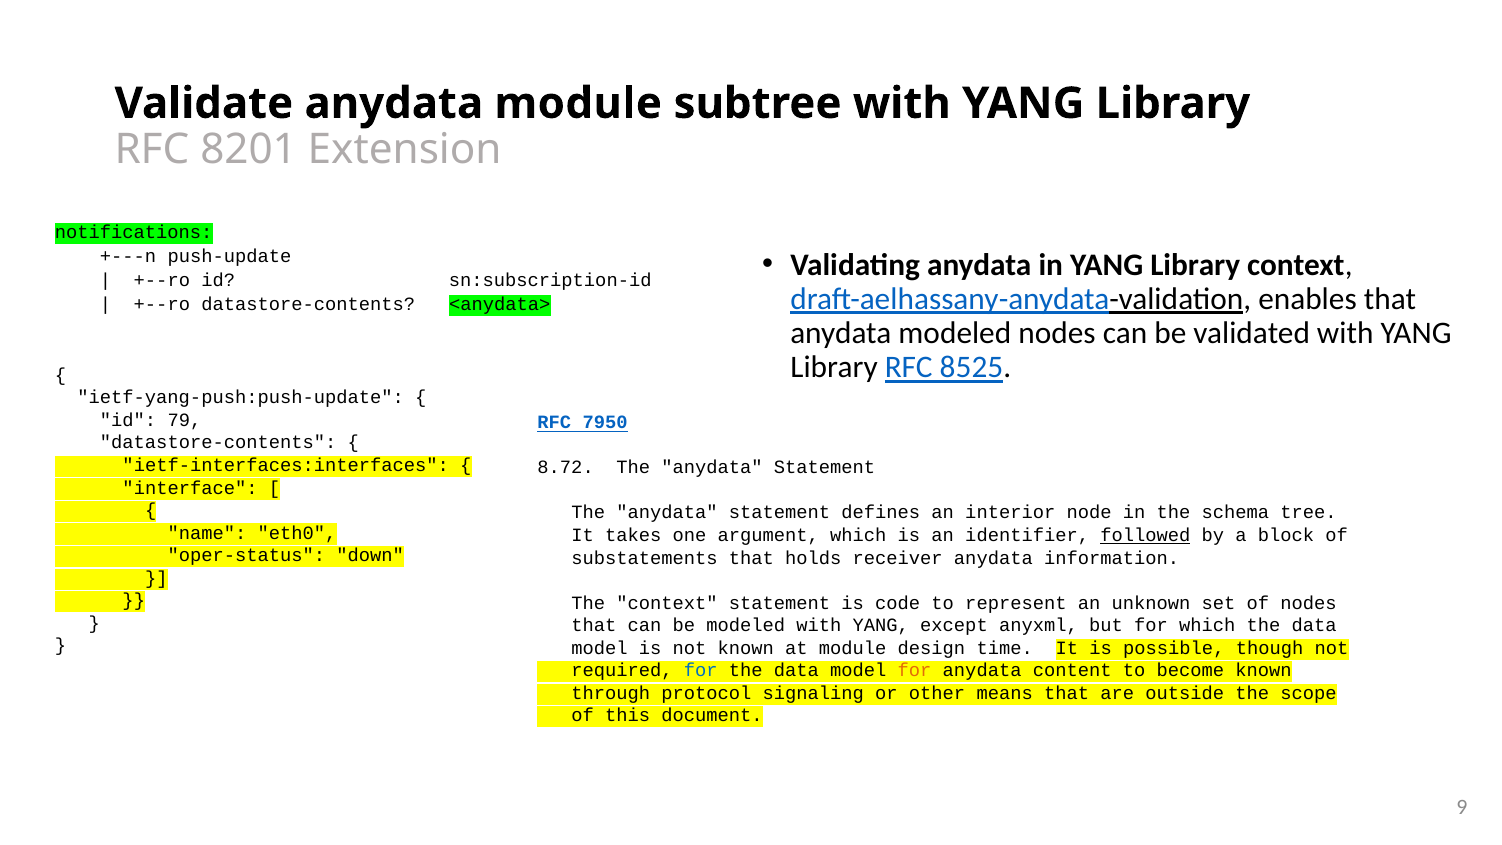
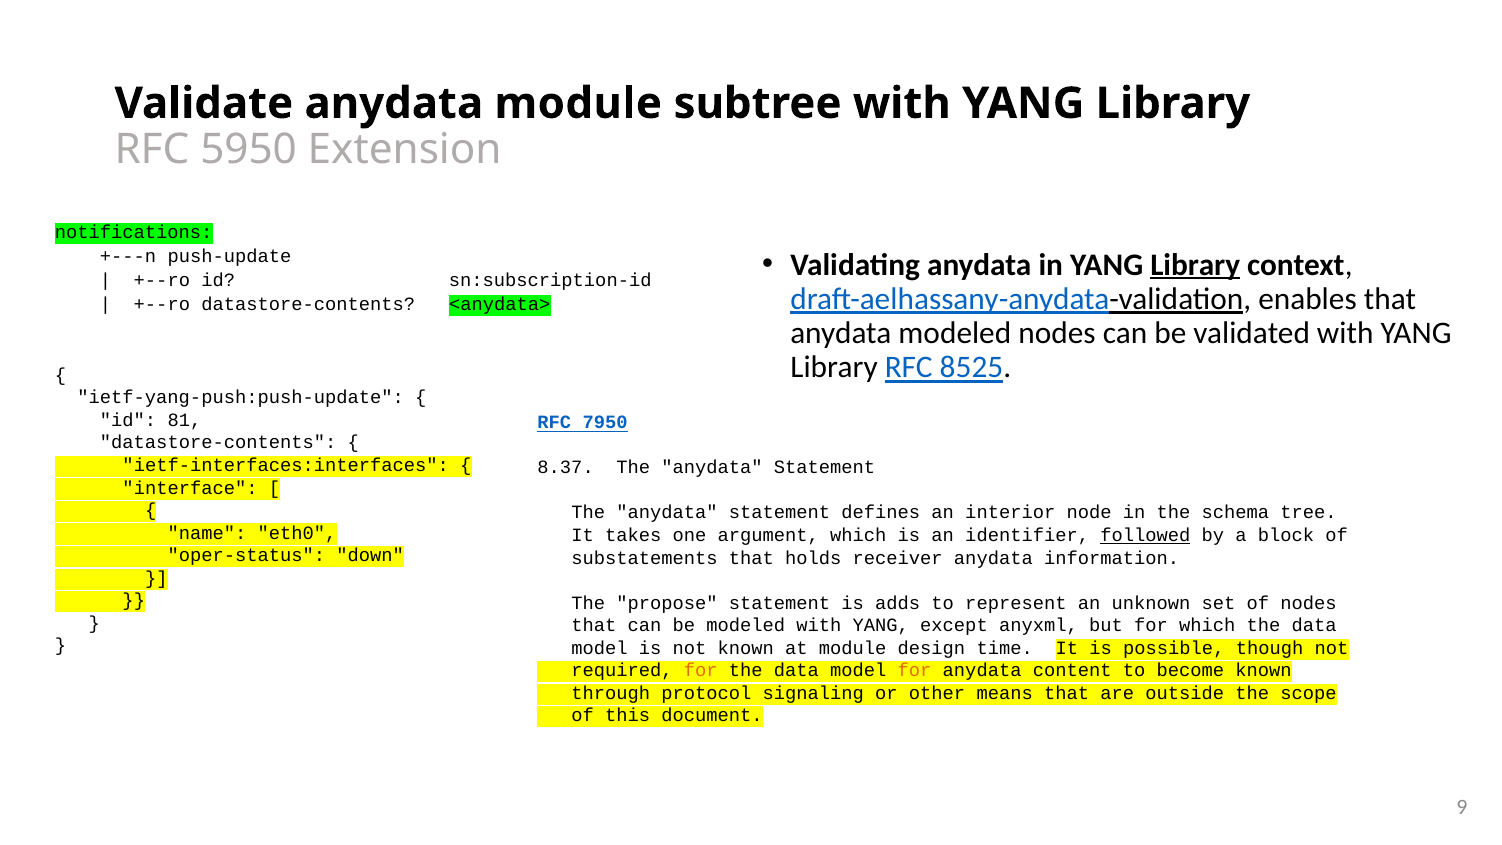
8201: 8201 -> 5950 (249, 150)
Library underline: none -> present (1195, 265)
79: 79 -> 81 (184, 420)
8.72: 8.72 -> 8.37 (566, 468)
The context: context -> propose (667, 603)
code: code -> adds (898, 603)
for colour: blue -> orange (701, 670)
